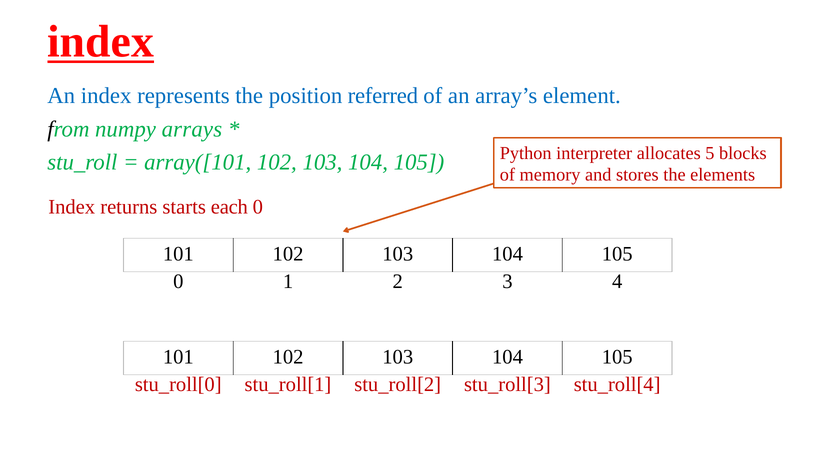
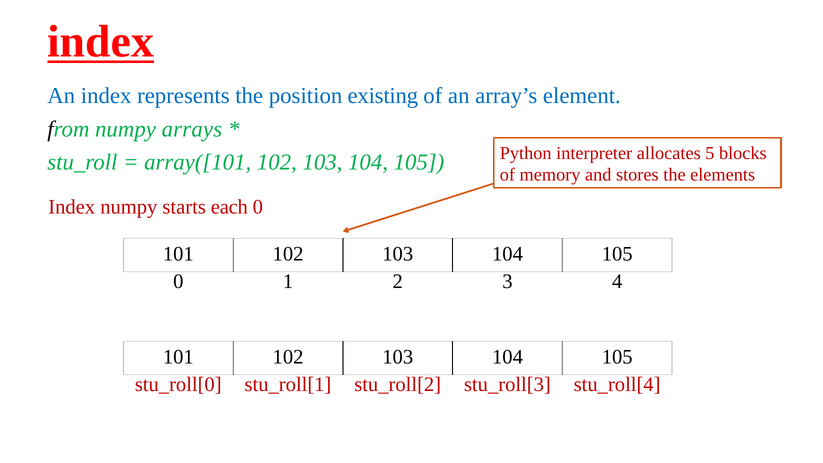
referred: referred -> existing (383, 96)
Index returns: returns -> numpy (129, 207)
